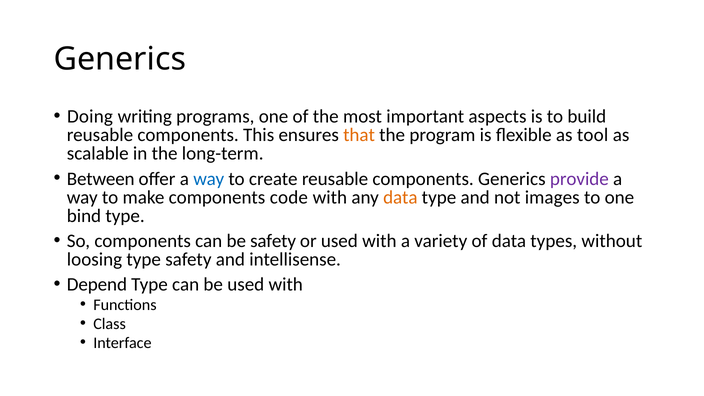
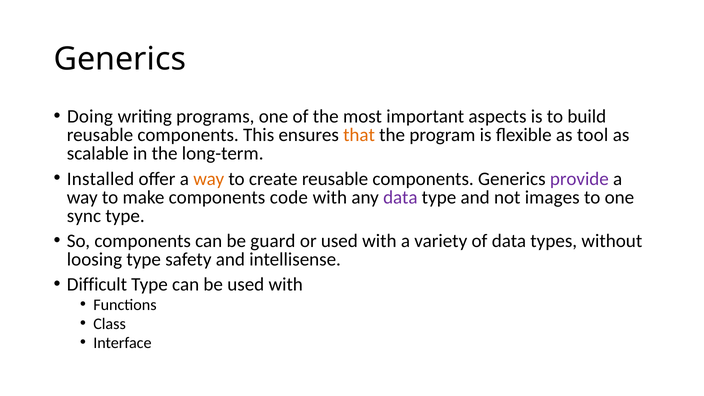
Between: Between -> Installed (101, 179)
way colour: blue -> orange (209, 179)
data colour: orange -> purple (400, 197)
bind: bind -> sync (84, 216)
be safety: safety -> guard (273, 241)
Depend: Depend -> Difficult (97, 285)
